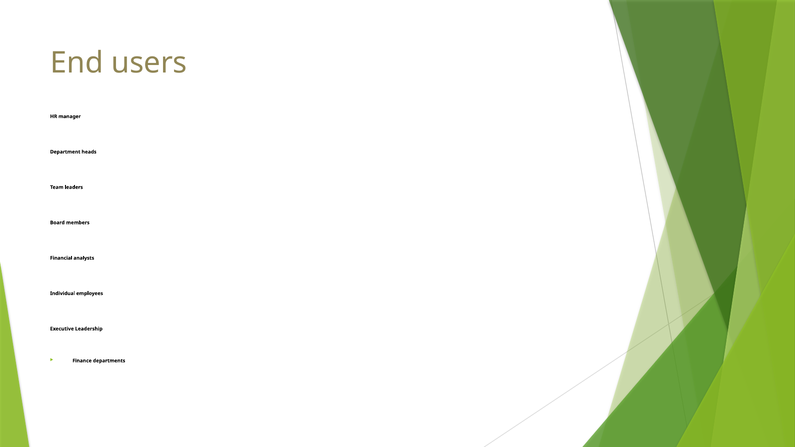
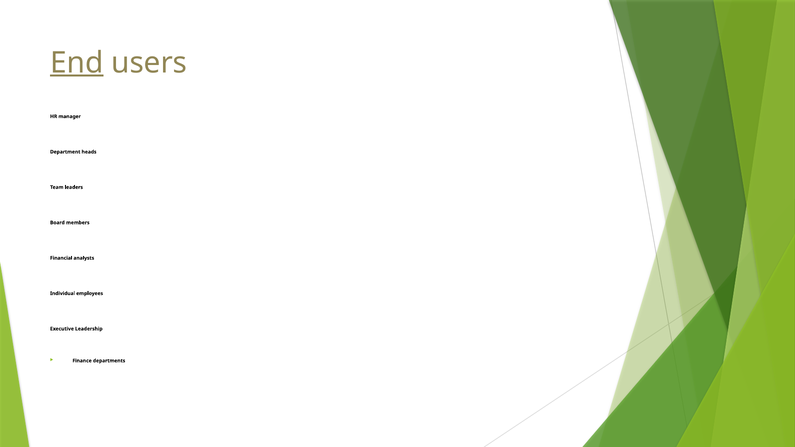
End underline: none -> present (77, 63)
